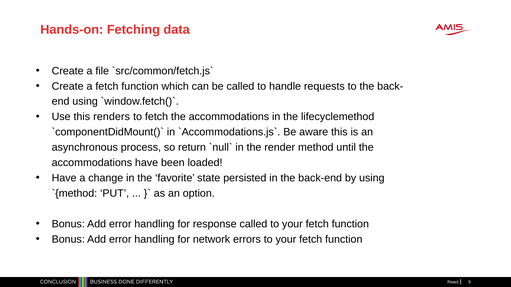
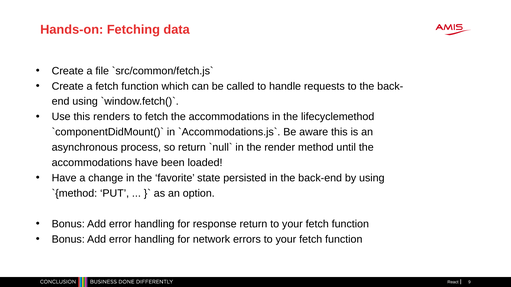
response called: called -> return (253, 224)
